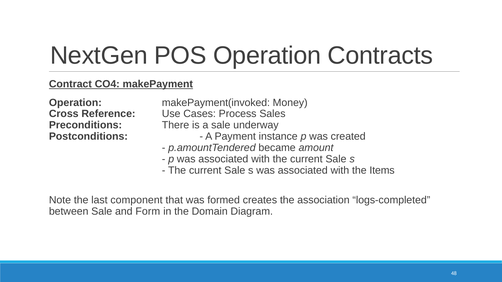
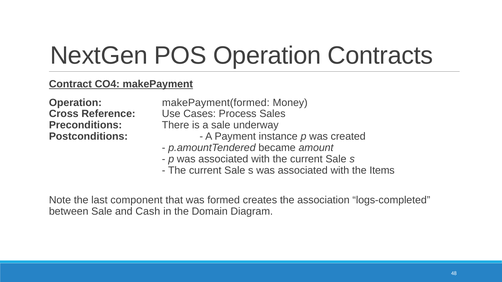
makePayment(invoked: makePayment(invoked -> makePayment(formed (216, 103)
Form: Form -> Cash (148, 212)
